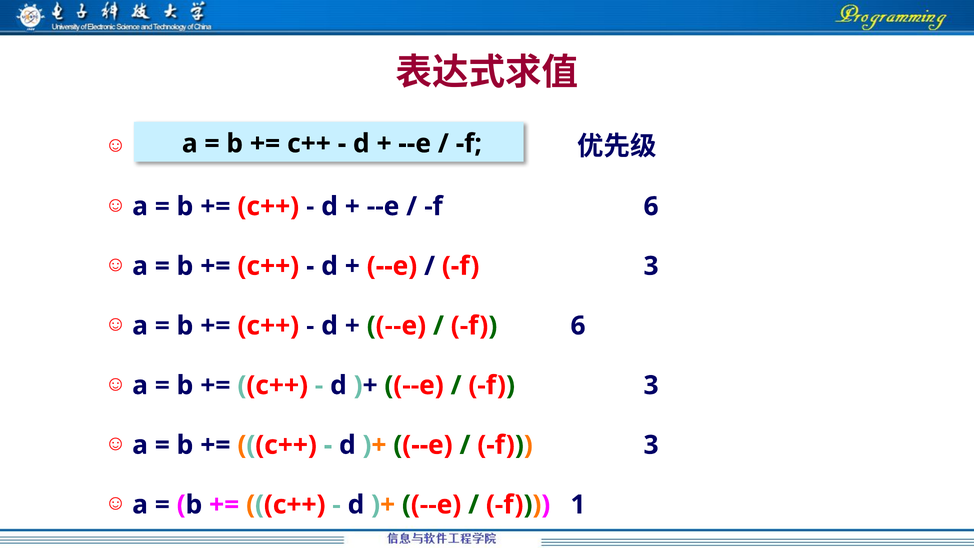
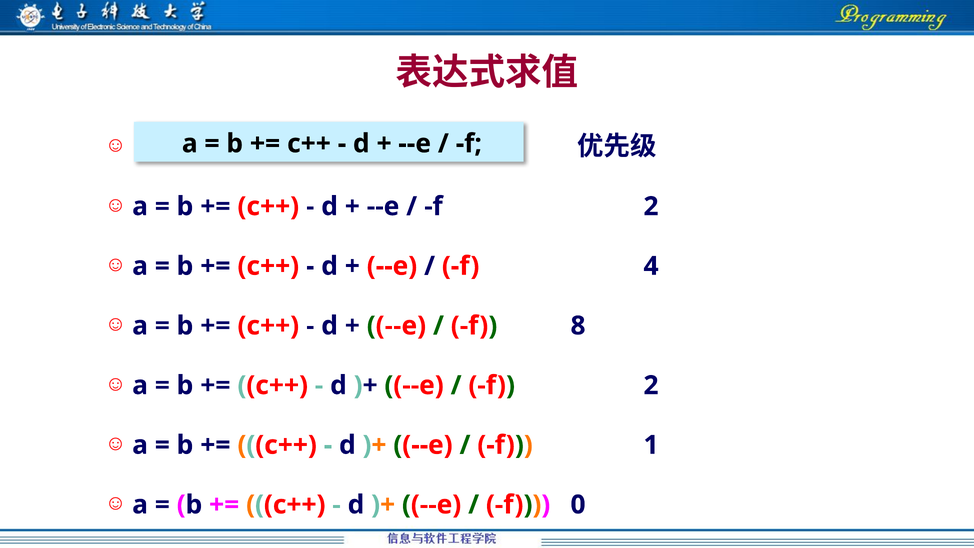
6: 6 -> 2 (651, 206)
3: 3 -> 4 (651, 266)
6: 6 -> 8 (578, 326)
3: 3 -> 2 (651, 385)
3: 3 -> 1 (651, 445)
1: 1 -> 0 (578, 505)
